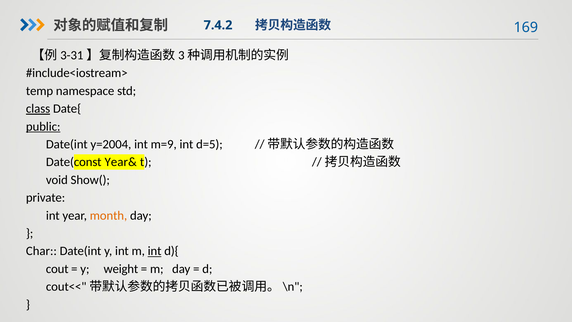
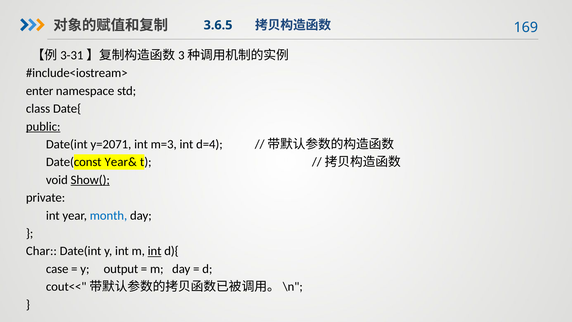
7.4.2: 7.4.2 -> 3.6.5 (218, 25)
temp: temp -> enter (40, 91)
class underline: present -> none (38, 109)
y=2004: y=2004 -> y=2071 (111, 144)
m=9: m=9 -> m=3 (164, 144)
d=5: d=5 -> d=4 (209, 144)
Show( underline: none -> present (90, 180)
month colour: orange -> blue (108, 215)
cout: cout -> case (57, 269)
weight: weight -> output (121, 269)
